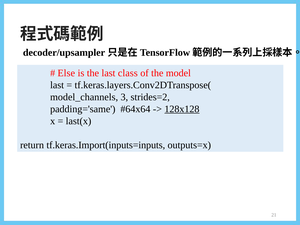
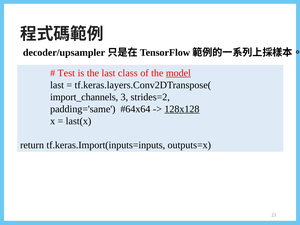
Else: Else -> Test (66, 73)
model underline: none -> present (178, 73)
model_channels: model_channels -> import_channels (84, 97)
